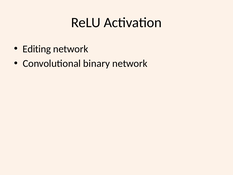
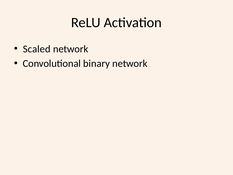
Editing: Editing -> Scaled (37, 49)
